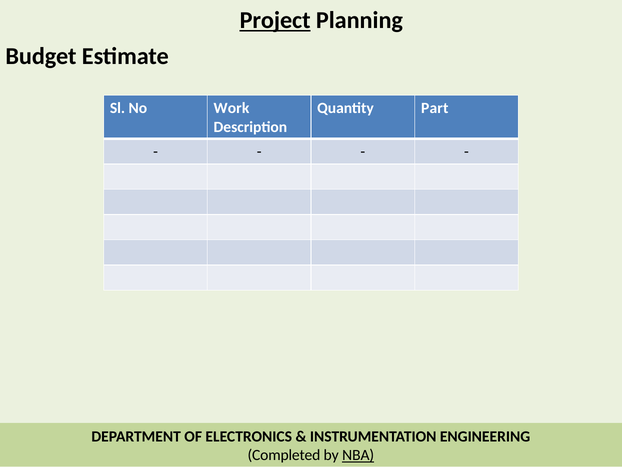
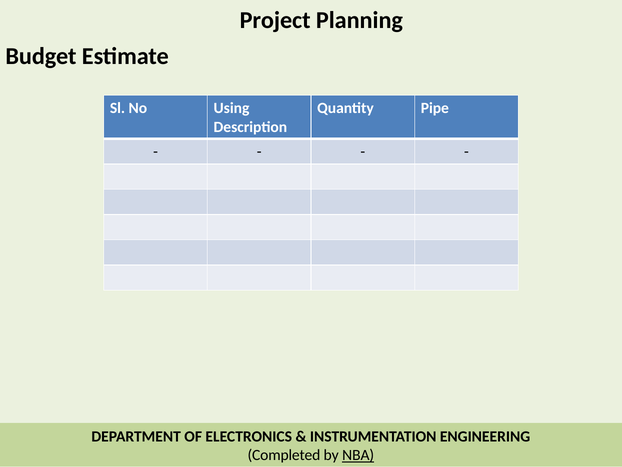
Project underline: present -> none (275, 20)
Work: Work -> Using (232, 108)
Part: Part -> Pipe (435, 108)
